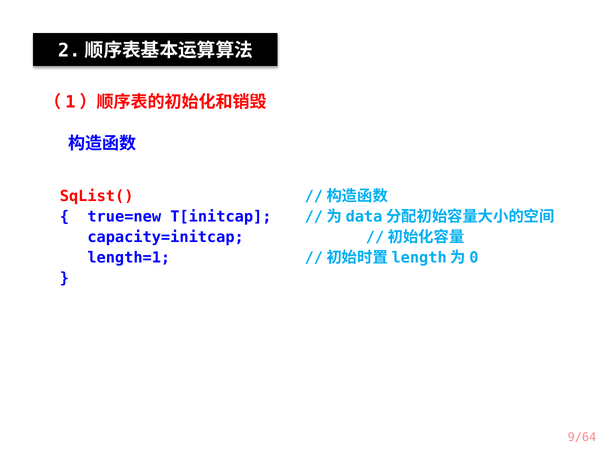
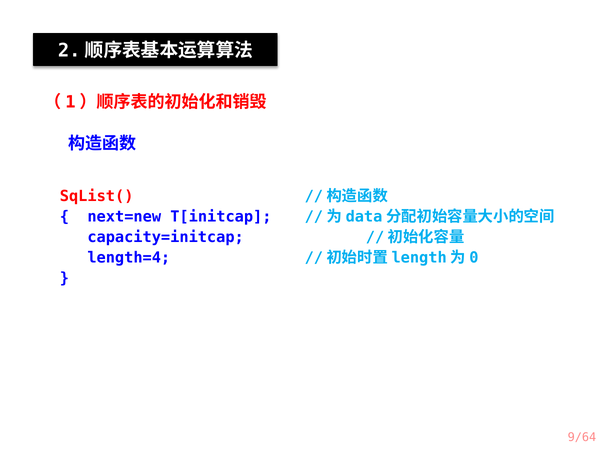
true=new: true=new -> next=new (124, 217)
length=1: length=1 -> length=4 (129, 258)
